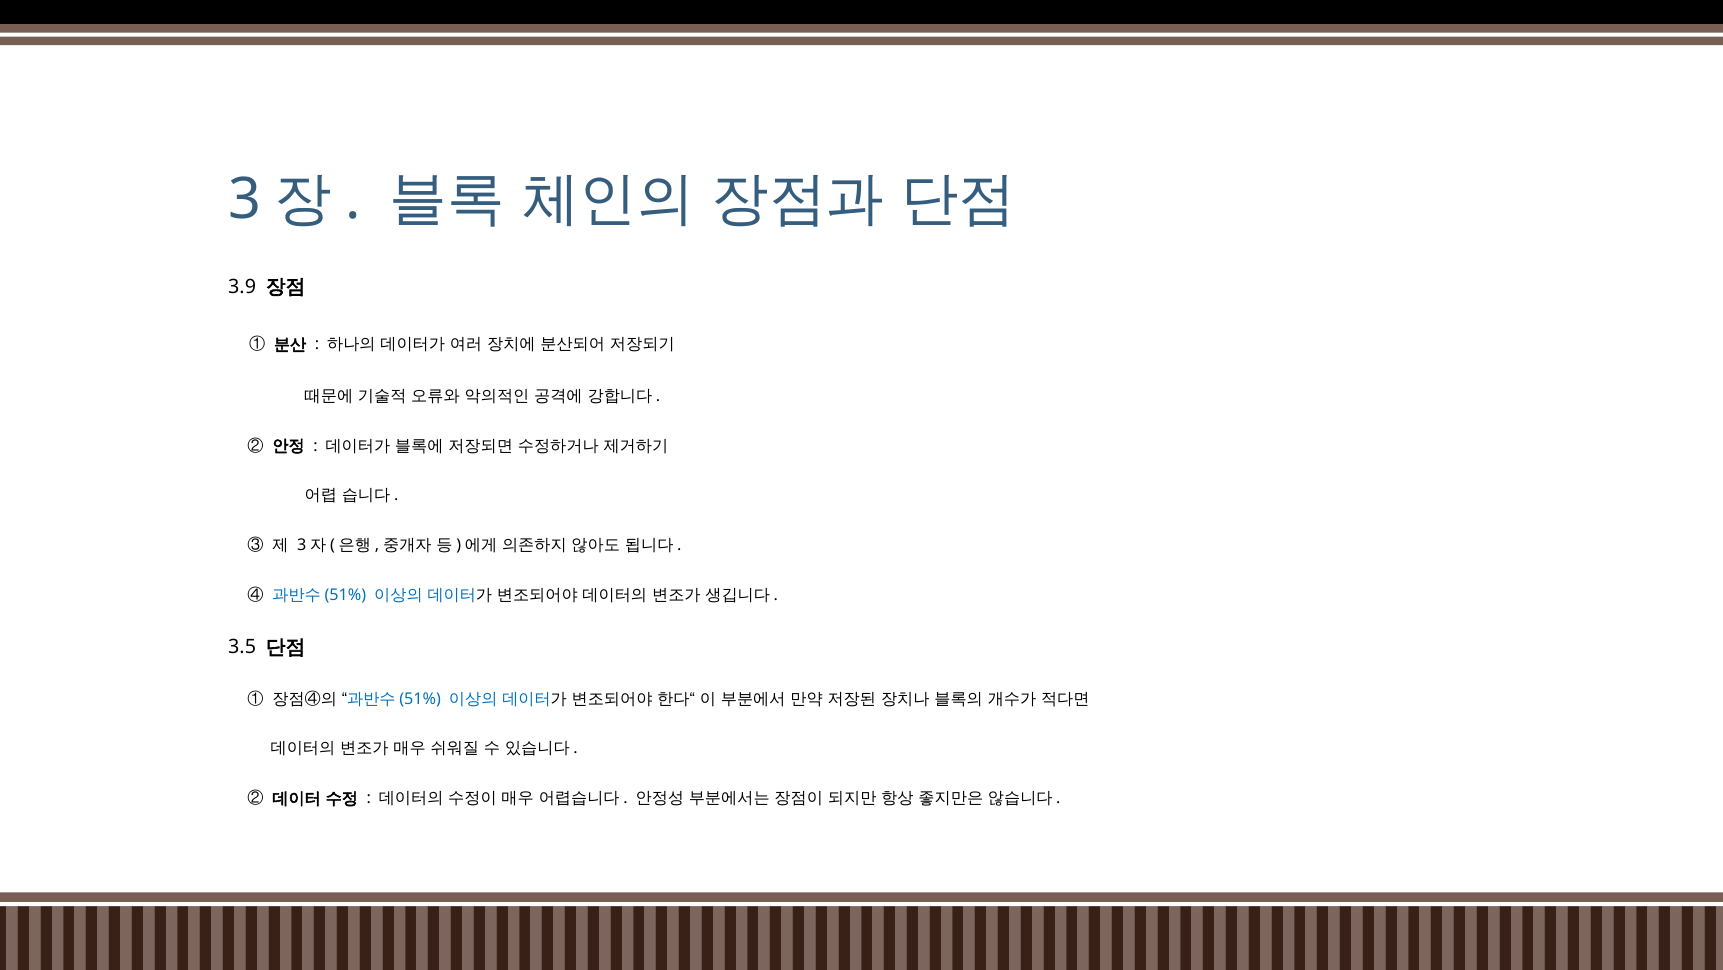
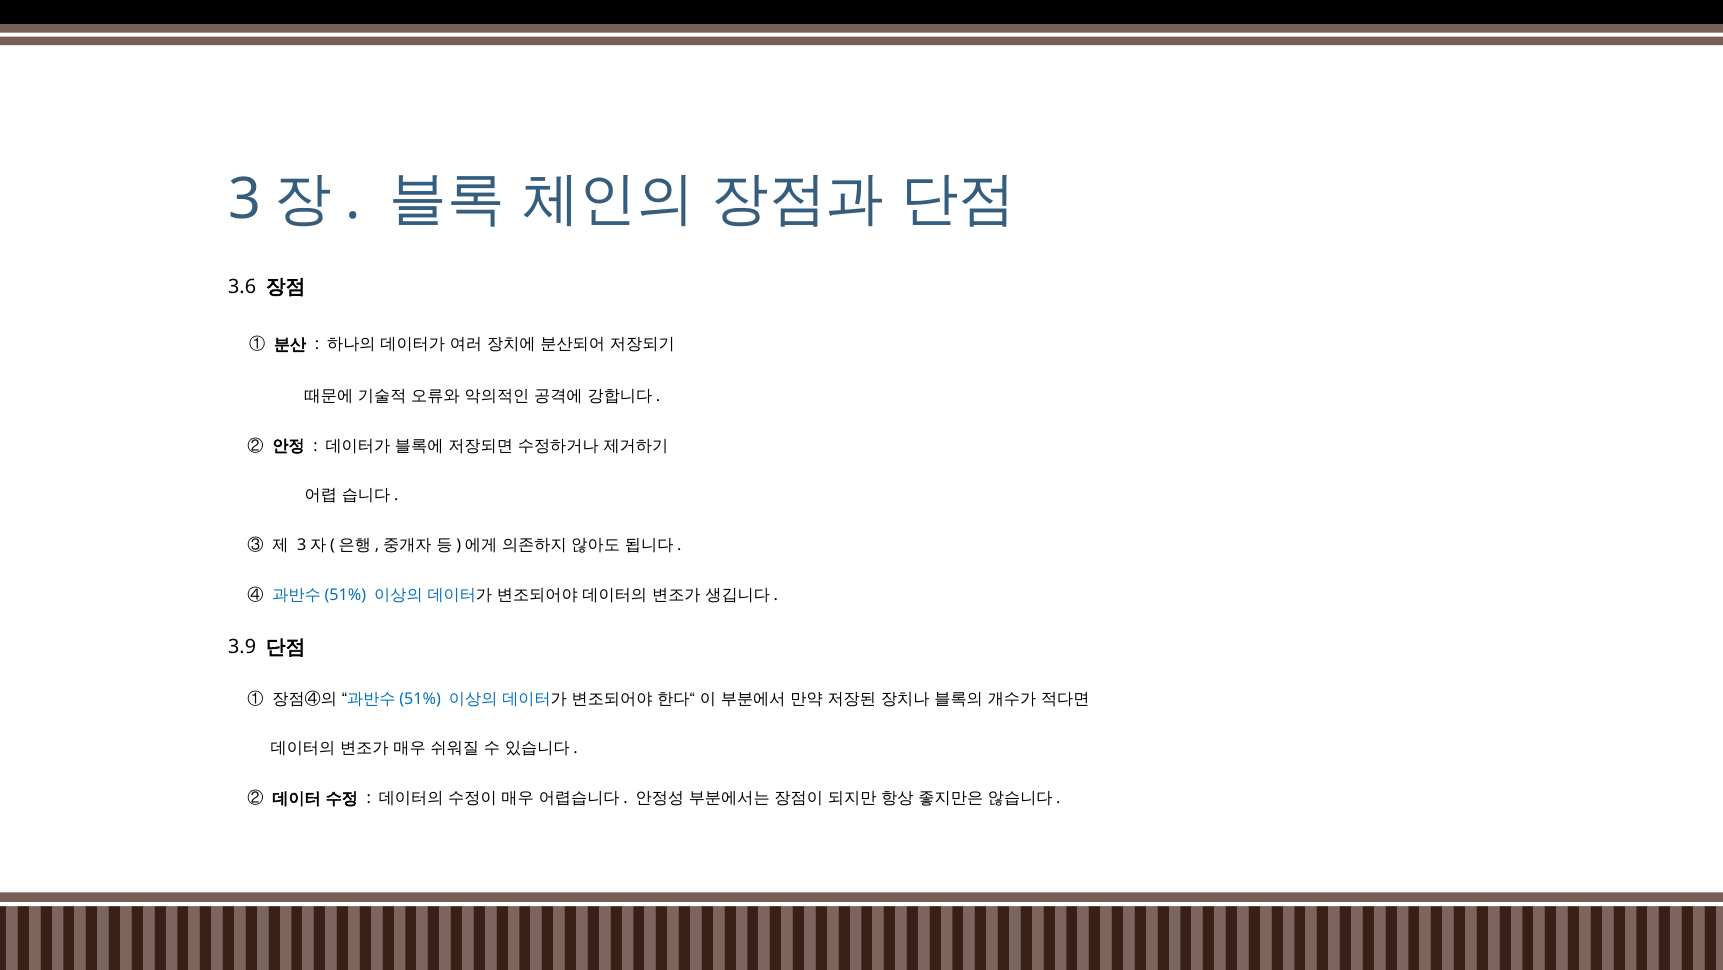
3.9: 3.9 -> 3.6 (242, 286)
3.5: 3.5 -> 3.9 (242, 647)
